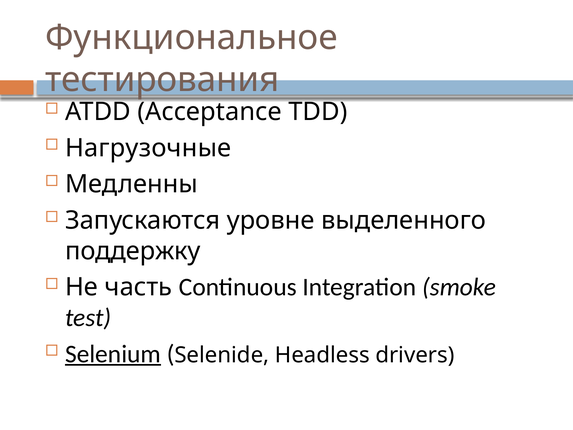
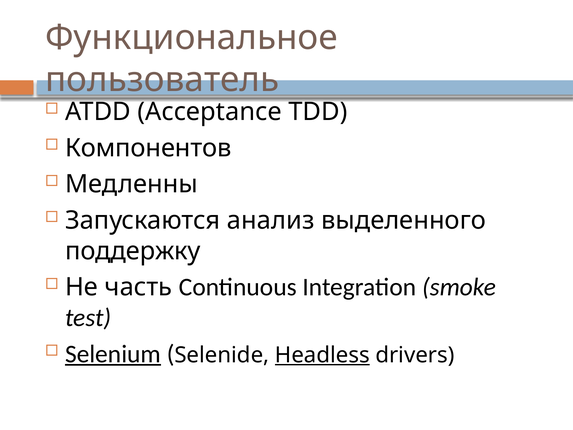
тестирования: тестирования -> пользователь (162, 80)
Нагрузочные: Нагрузочные -> Компонентов (148, 148)
уровне: уровне -> анализ (271, 220)
Headless underline: none -> present (322, 355)
